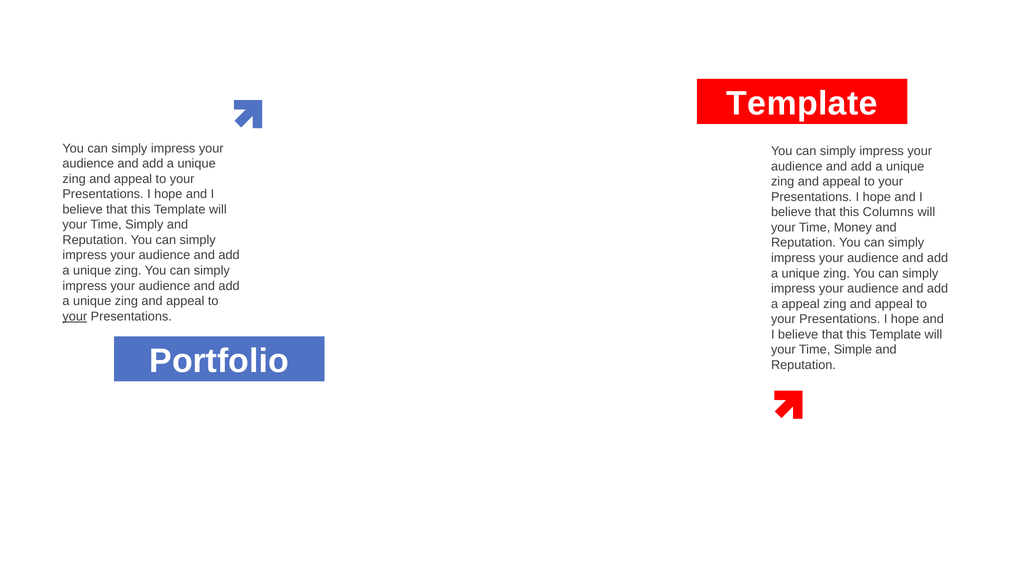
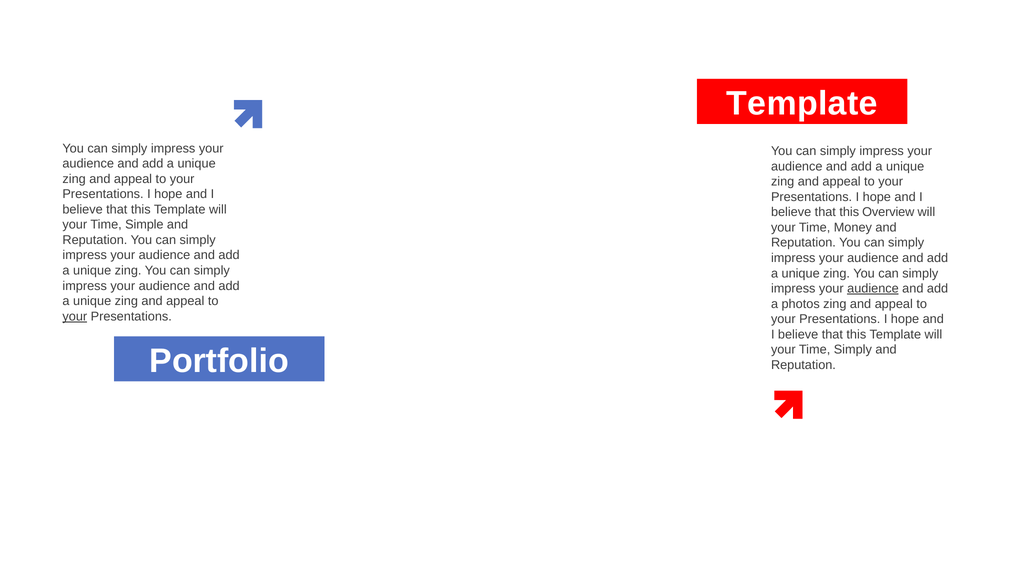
Columns: Columns -> Overview (888, 212)
Time Simply: Simply -> Simple (144, 225)
audience underline: none -> present (873, 288)
a appeal: appeal -> photos (801, 304)
Time Simple: Simple -> Simply (853, 349)
